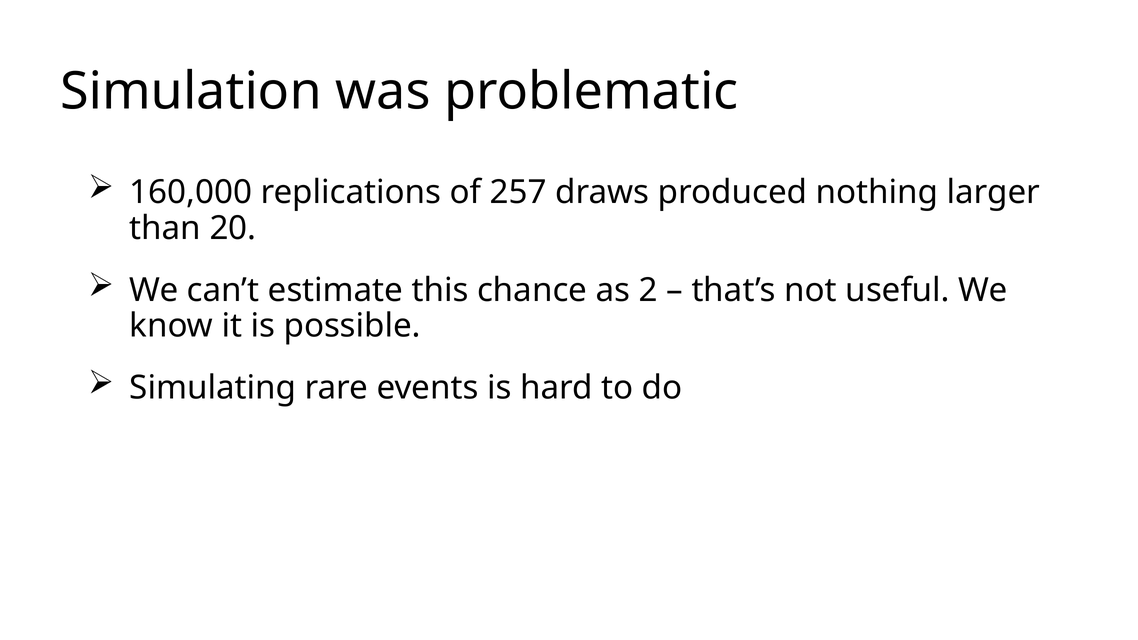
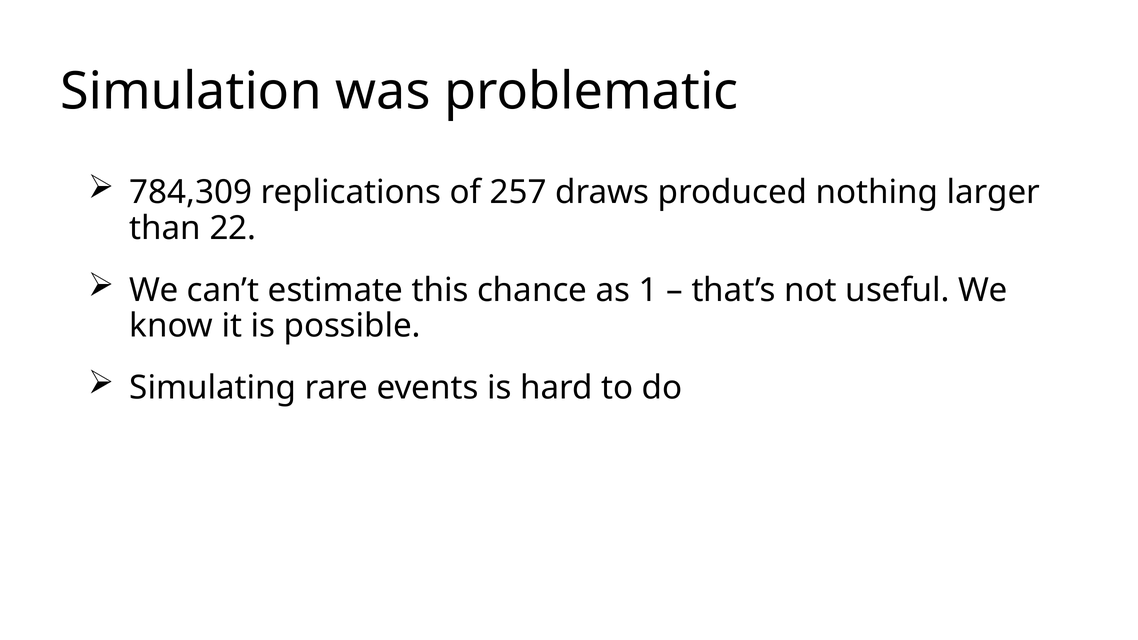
160,000: 160,000 -> 784,309 (191, 192)
20: 20 -> 22 (233, 228)
2: 2 -> 1 (648, 290)
